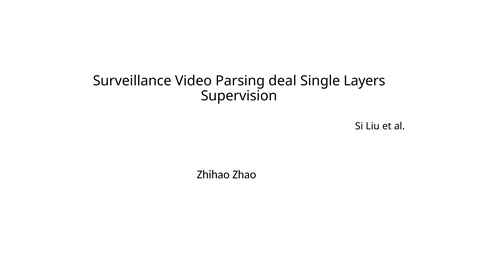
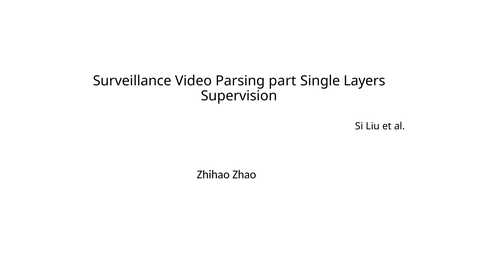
deal: deal -> part (282, 81)
